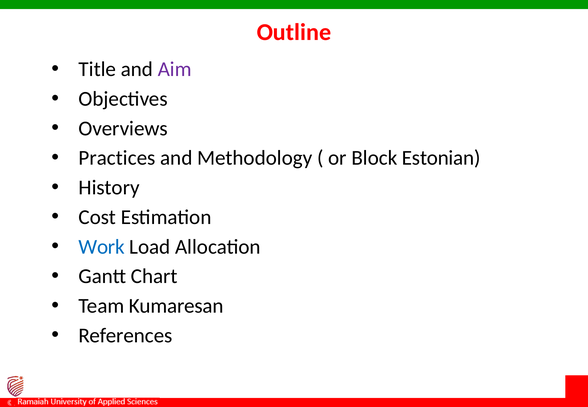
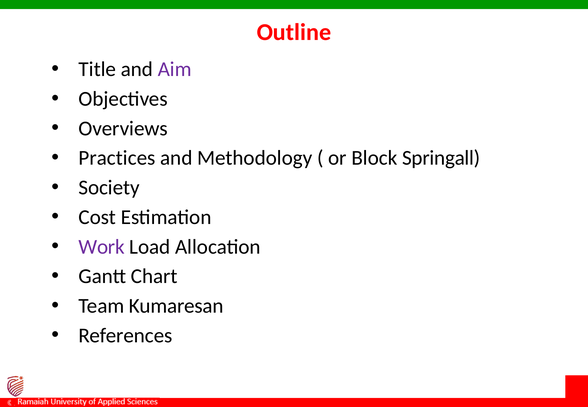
Estonian: Estonian -> Springall (441, 158)
History: History -> Society (109, 188)
Work colour: blue -> purple (102, 247)
